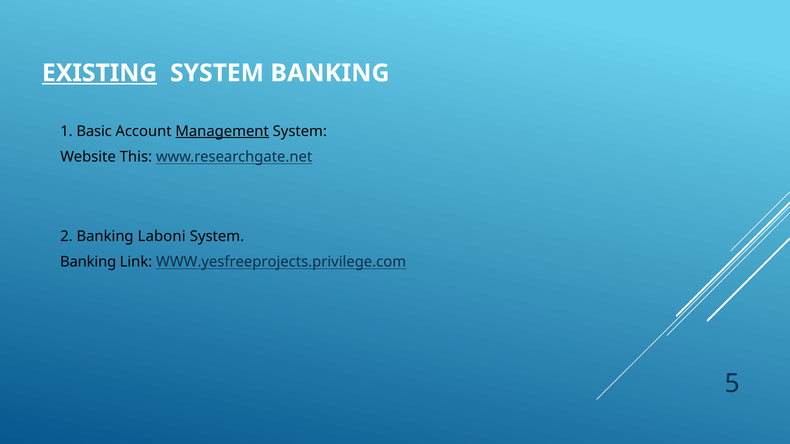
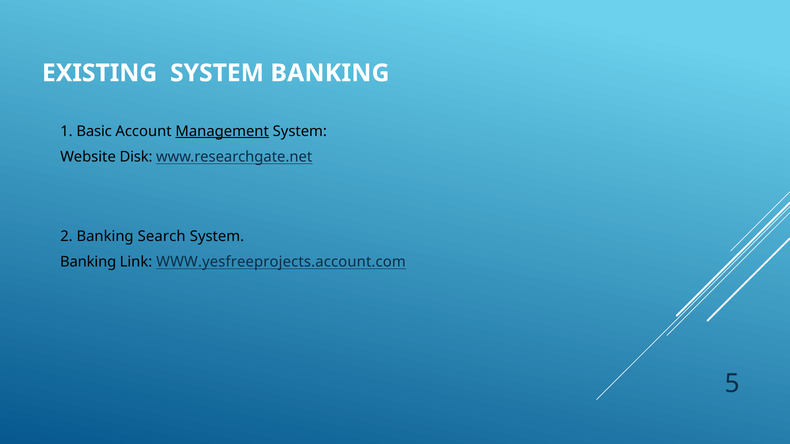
EXISTING underline: present -> none (100, 73)
This: This -> Disk (136, 157)
Laboni: Laboni -> Search (162, 236)
WWW.yesfreeprojects.privilege.com: WWW.yesfreeprojects.privilege.com -> WWW.yesfreeprojects.account.com (281, 262)
